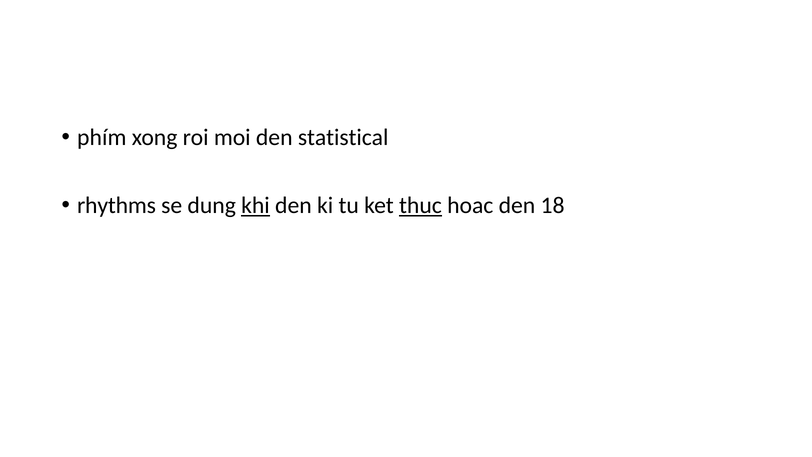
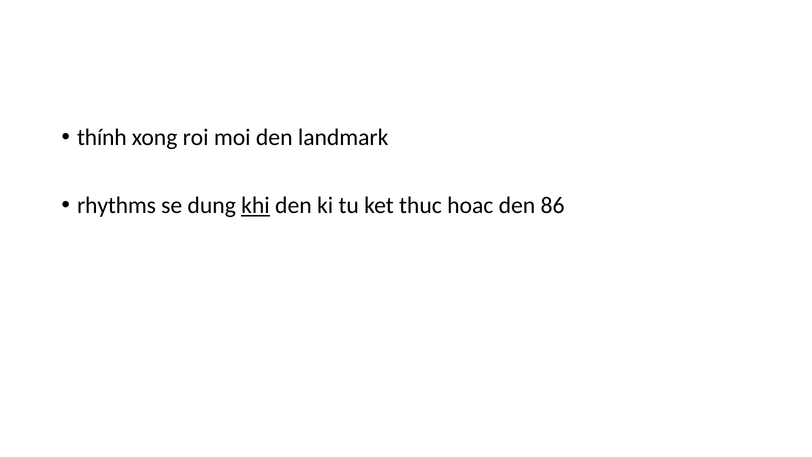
phím: phím -> thính (102, 137)
statistical: statistical -> landmark (343, 137)
thuc underline: present -> none (420, 205)
18: 18 -> 86 (553, 205)
